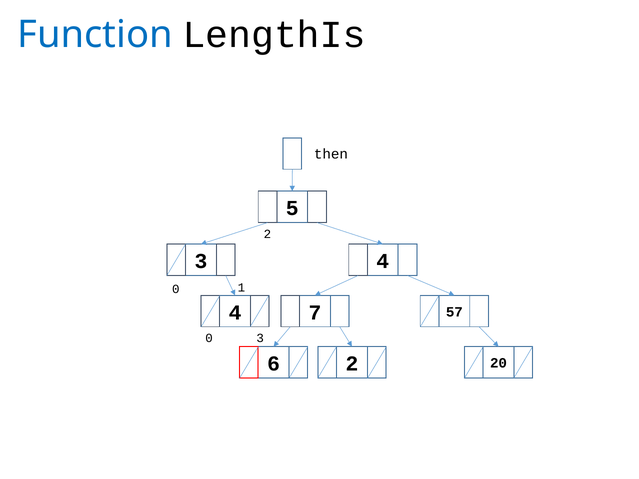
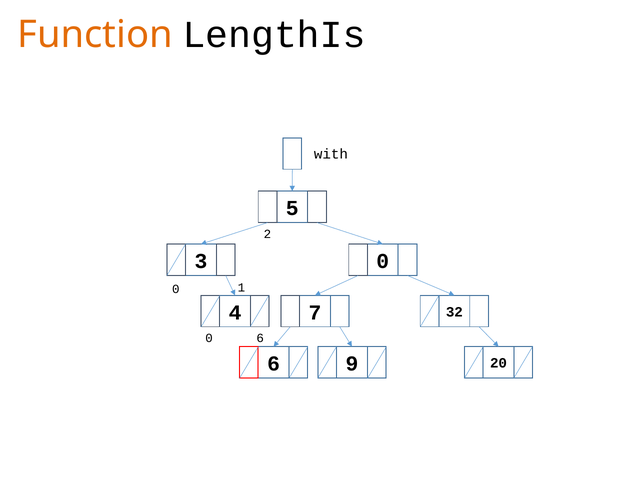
Function colour: blue -> orange (95, 35)
then: then -> with (331, 154)
3 4: 4 -> 0 (383, 261)
57: 57 -> 32 (454, 312)
0 3: 3 -> 6 (260, 338)
6 2: 2 -> 9 (352, 364)
